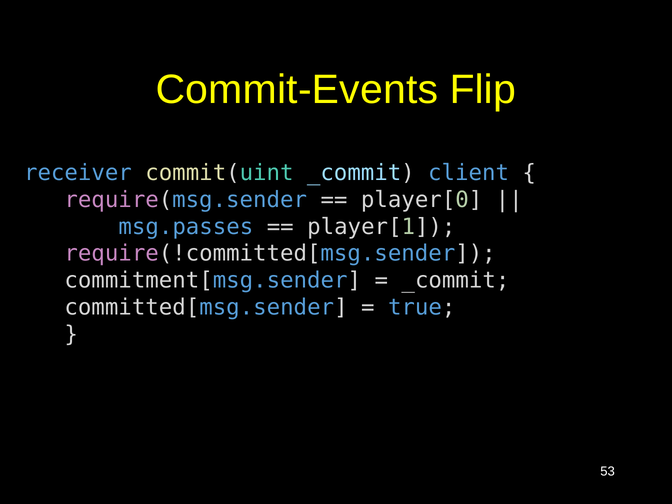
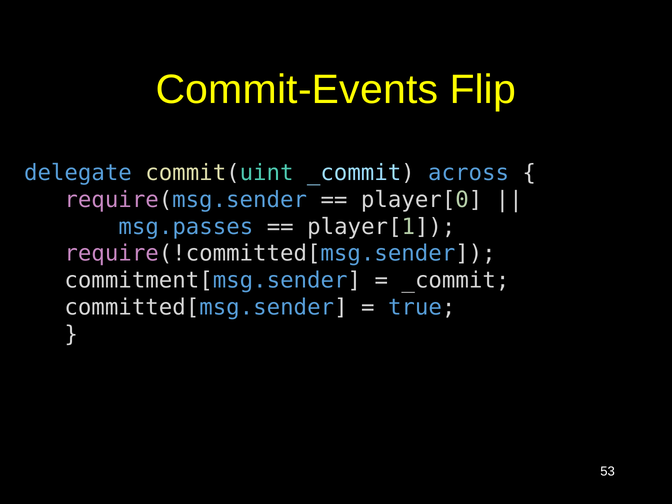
receiver: receiver -> delegate (78, 173)
client: client -> across (469, 173)
